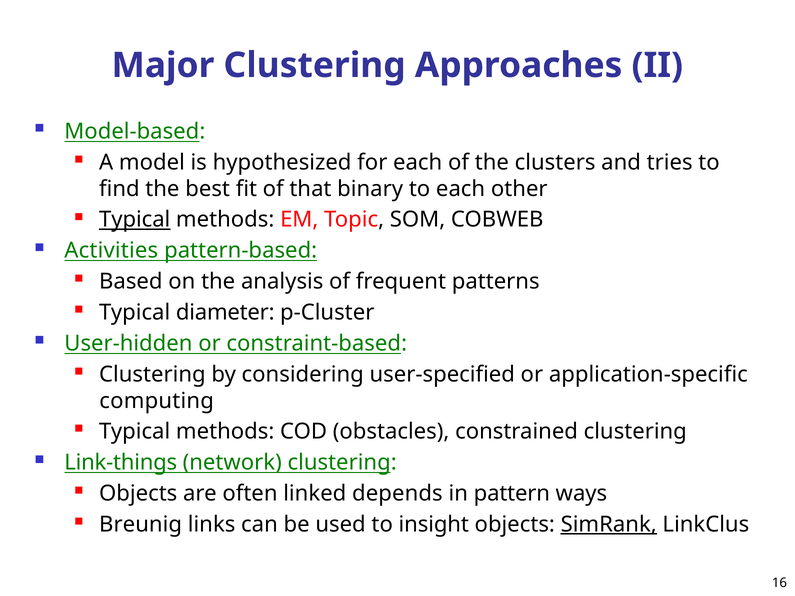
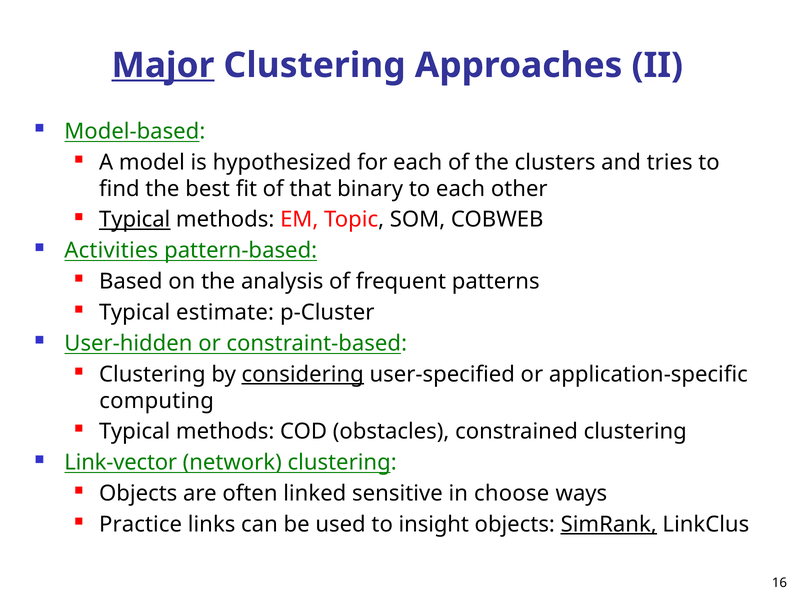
Major underline: none -> present (163, 65)
diameter: diameter -> estimate (225, 313)
considering underline: none -> present (303, 374)
Link-things: Link-things -> Link-vector (121, 463)
depends: depends -> sensitive (397, 494)
pattern: pattern -> choose (512, 494)
Breunig: Breunig -> Practice (141, 525)
